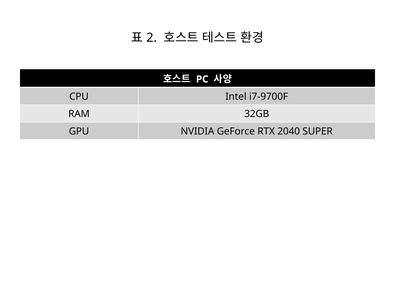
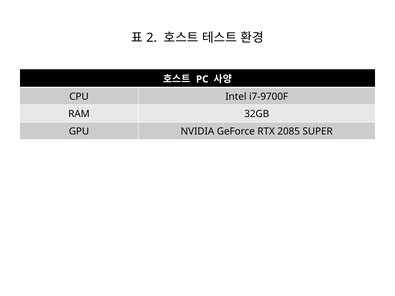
2040: 2040 -> 2085 (289, 131)
